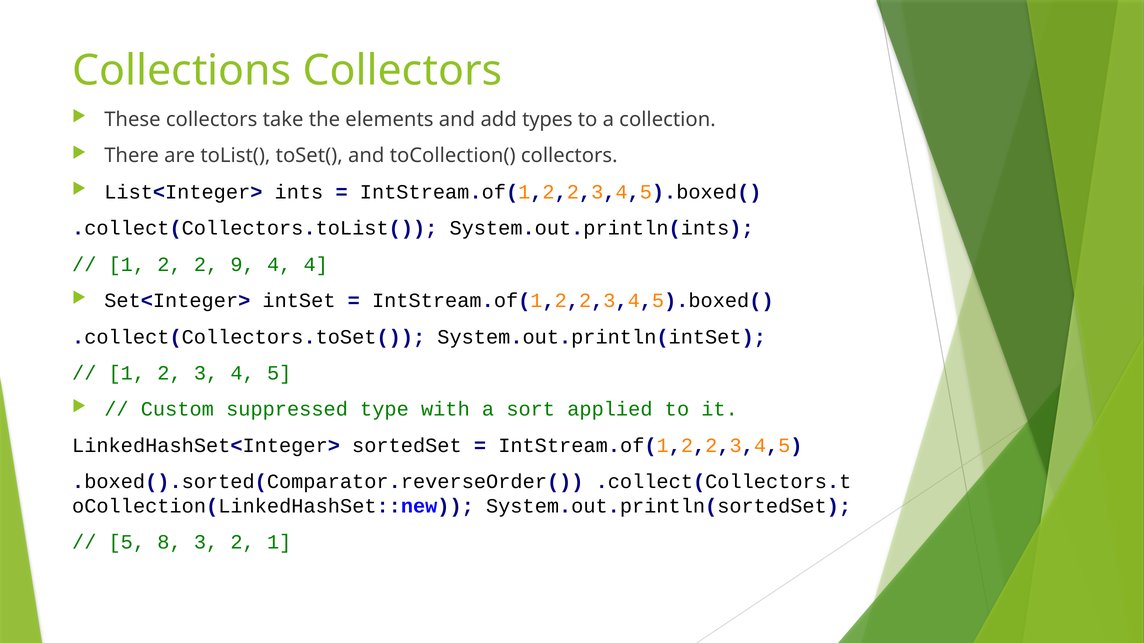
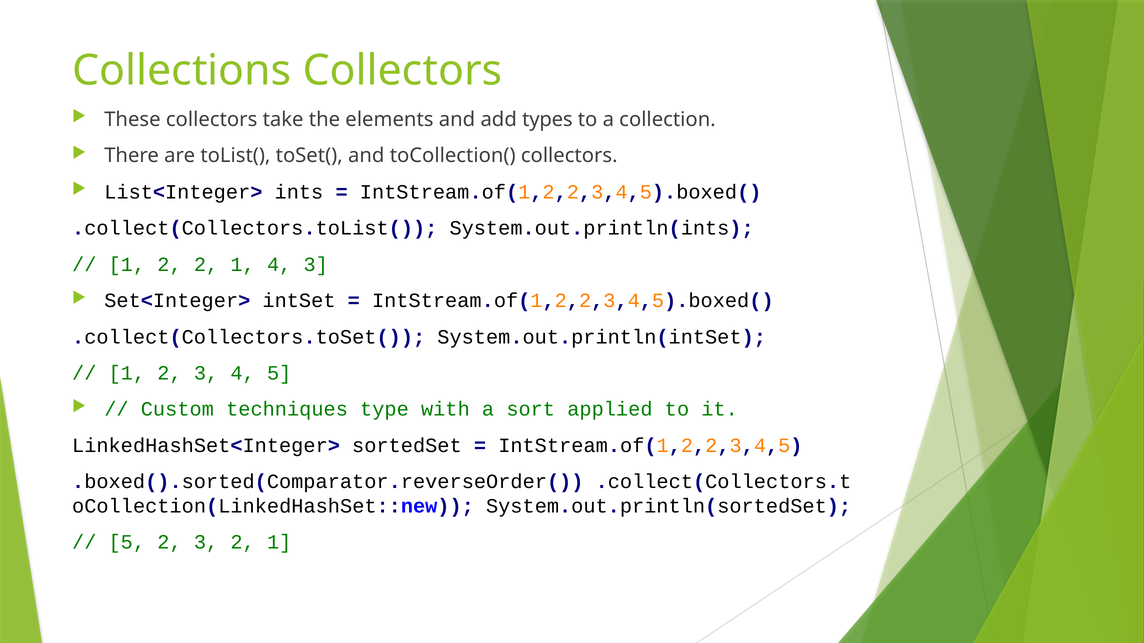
2 2 9: 9 -> 1 (243, 265)
4 4: 4 -> 3 (316, 265)
suppressed: suppressed -> techniques (287, 410)
5 8: 8 -> 2 (170, 543)
